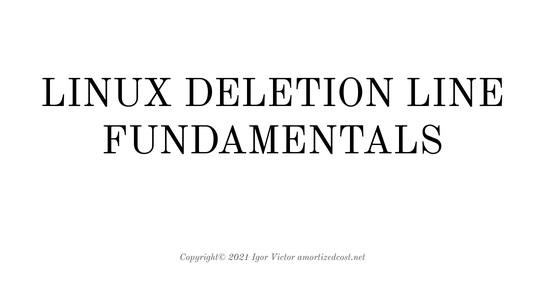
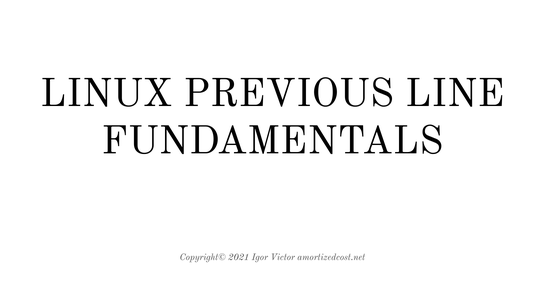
DELETION: DELETION -> PREVIOUS (289, 93)
